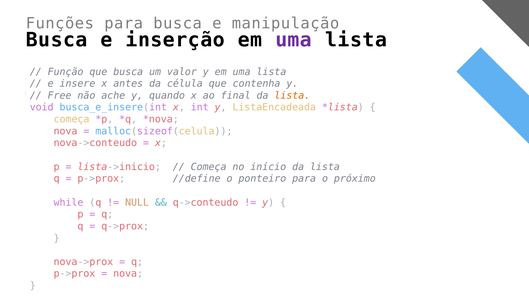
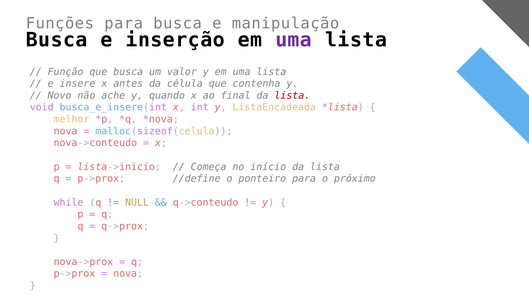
Free: Free -> Novo (60, 96)
lista colour: orange -> red (292, 96)
começa: começa -> melhor (72, 119)
